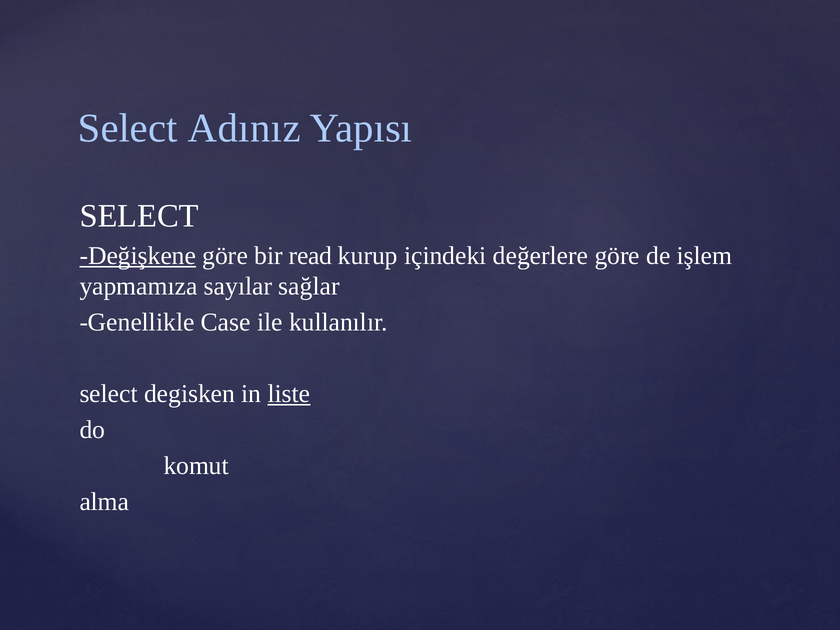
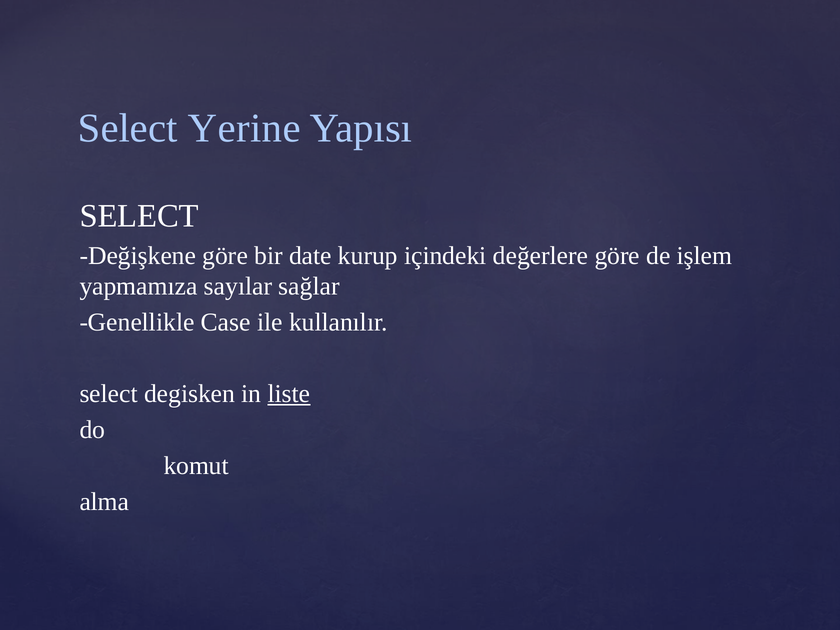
Adınız: Adınız -> Yerine (244, 128)
Değişkene underline: present -> none (138, 256)
read: read -> date (310, 256)
